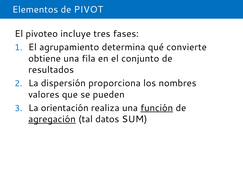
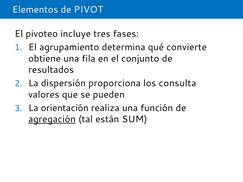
nombres: nombres -> consulta (177, 83)
función underline: present -> none (157, 108)
datos: datos -> están (107, 119)
